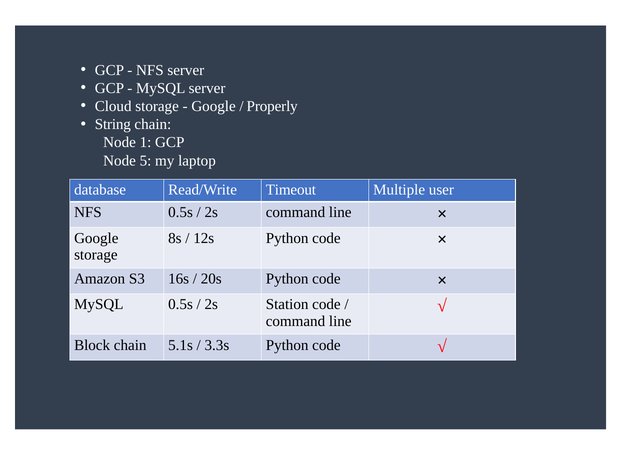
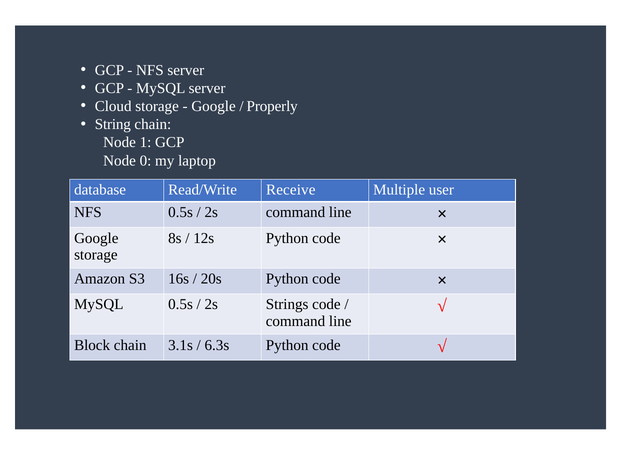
5: 5 -> 0 (145, 161)
Timeout: Timeout -> Receive (291, 190)
Station: Station -> Strings (287, 304)
5.1s: 5.1s -> 3.1s (181, 345)
3.3s: 3.3s -> 6.3s (217, 345)
